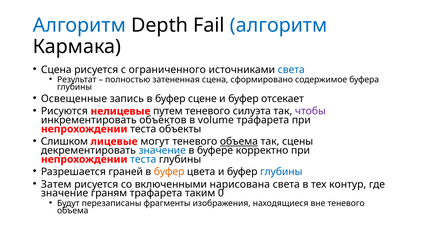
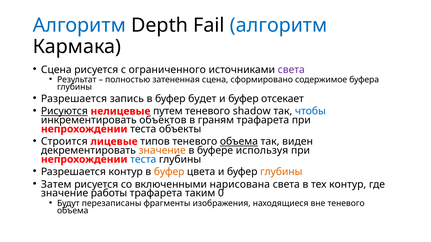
света colour: blue -> purple (291, 70)
Освещенные: Освещенные -> Разрешается (74, 99)
сцене: сцене -> будет (202, 99)
Рисуются underline: none -> present (64, 111)
силуэта: силуэта -> shadow (252, 111)
чтобы colour: purple -> blue (310, 111)
volume: volume -> граням (216, 120)
Слишком: Слишком -> Строится (64, 142)
могут: могут -> типов (155, 142)
сцены: сцены -> виден (298, 142)
значение colour: blue -> orange (162, 151)
корректно: корректно -> используя (262, 151)
Разрешается граней: граней -> контур (126, 172)
глубины colour: blue -> orange (281, 172)
граням: граням -> работы (109, 194)
